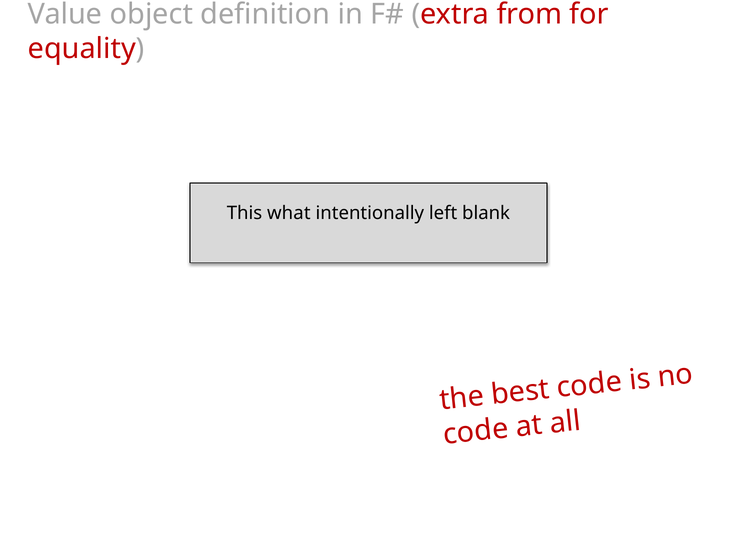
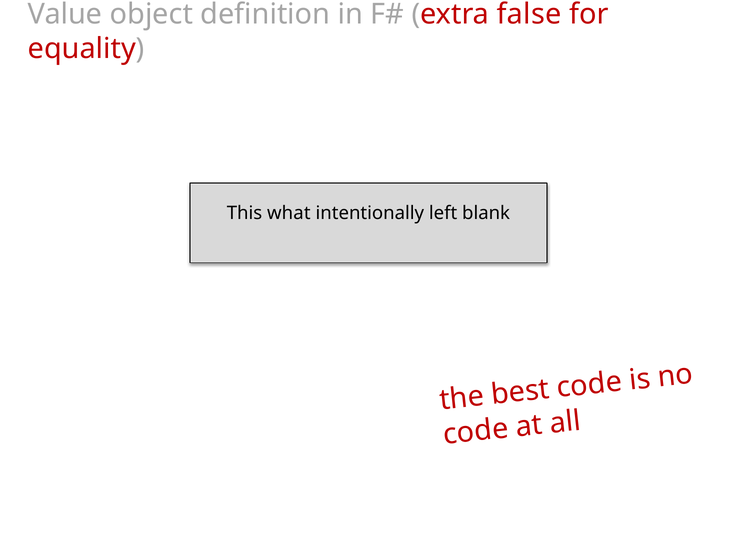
from: from -> false (529, 14)
